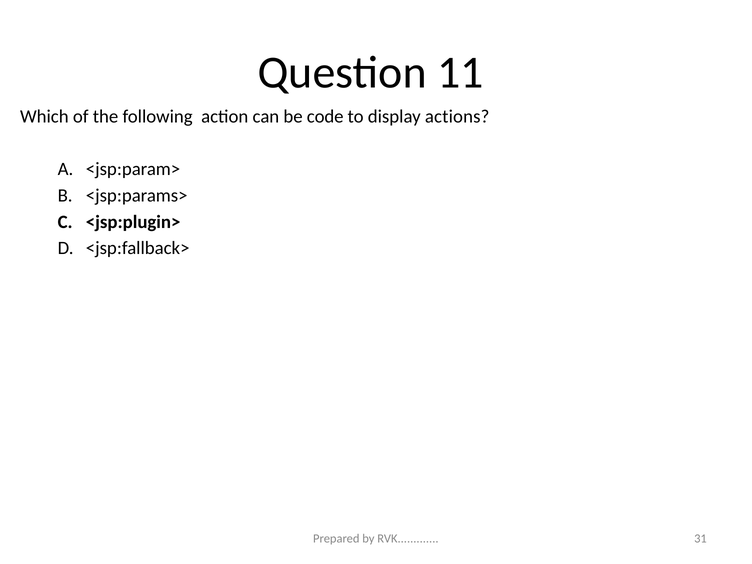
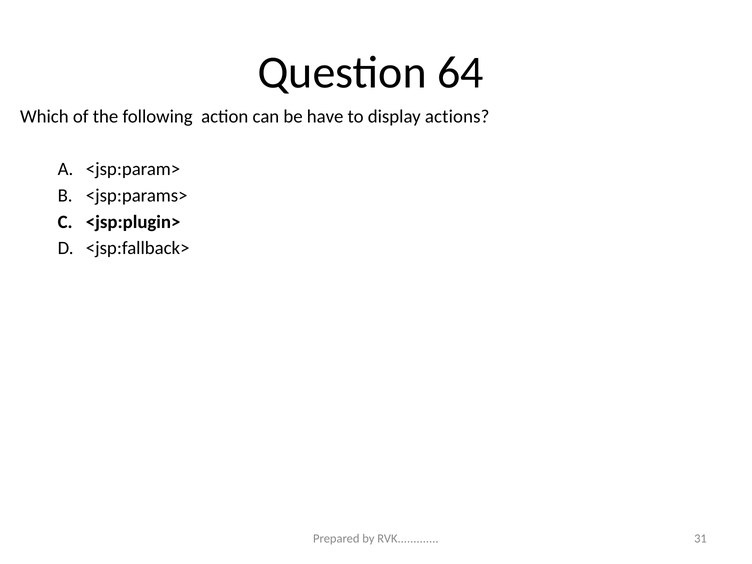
11: 11 -> 64 (460, 73)
code: code -> have (325, 117)
